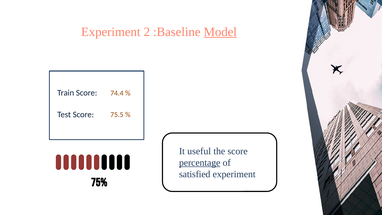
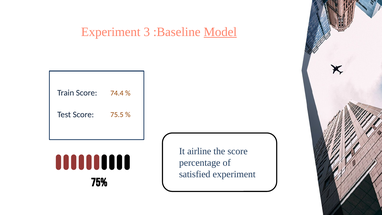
2: 2 -> 3 (147, 32)
useful: useful -> airline (199, 151)
percentage underline: present -> none (200, 163)
